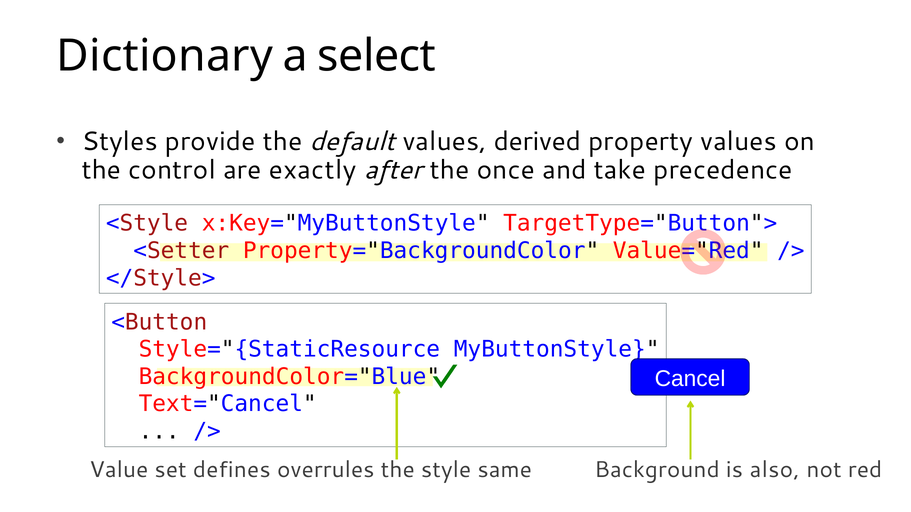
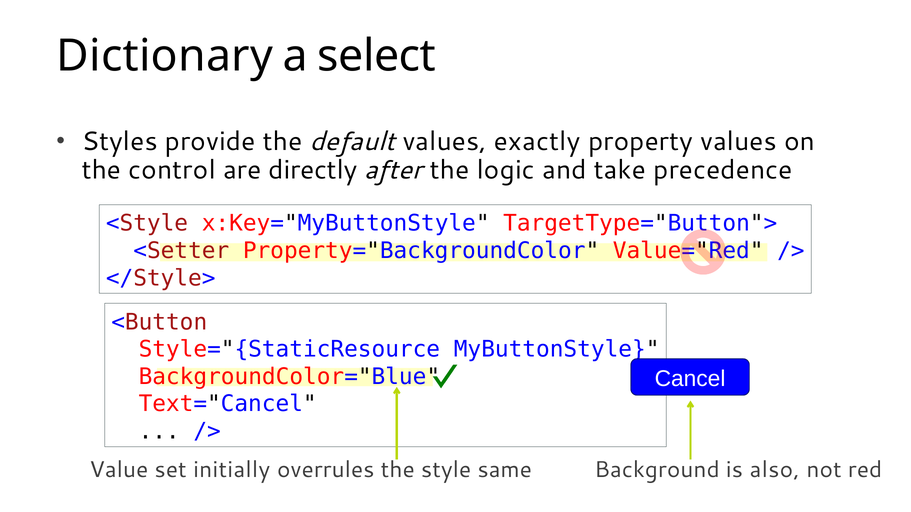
derived: derived -> exactly (537, 142)
exactly: exactly -> directly (313, 170)
once: once -> logic (506, 170)
defines: defines -> initially (232, 470)
